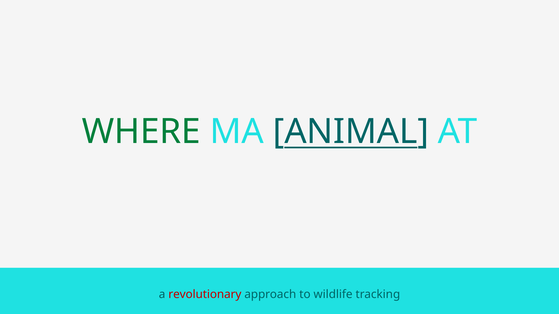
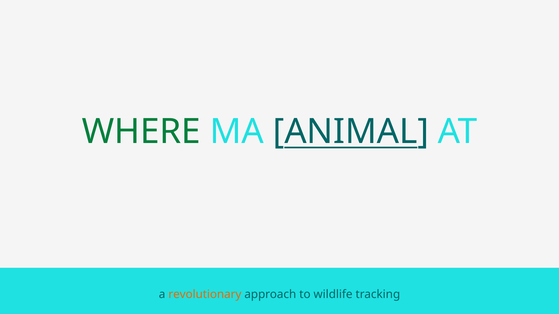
revolutionary colour: red -> orange (205, 295)
